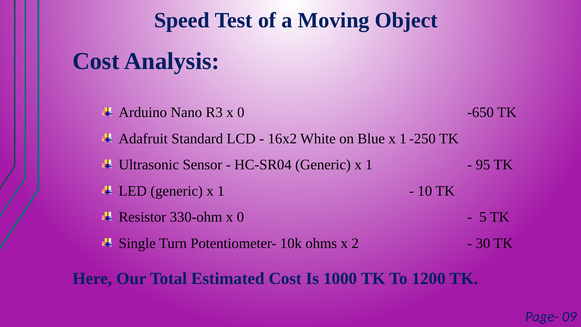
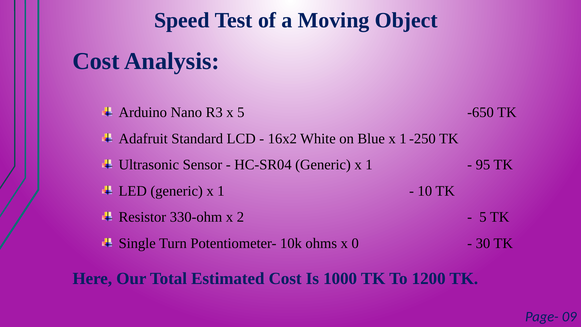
R3 x 0: 0 -> 5 (241, 112)
330-ohm x 0: 0 -> 2 (240, 217)
2: 2 -> 0 (355, 243)
